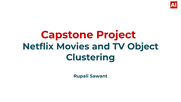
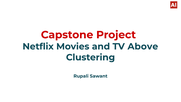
Object: Object -> Above (143, 46)
